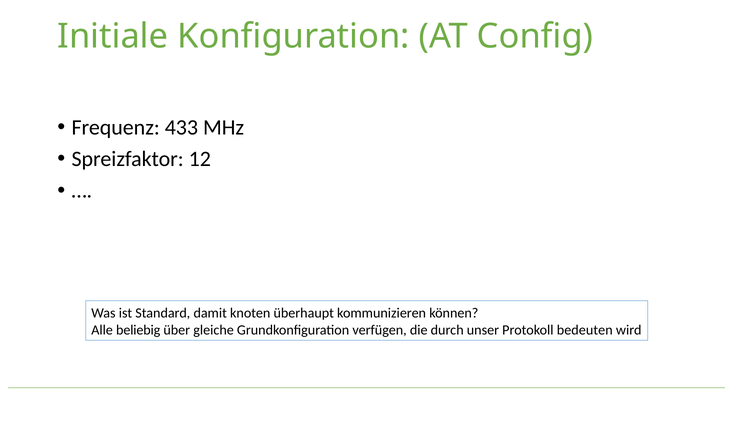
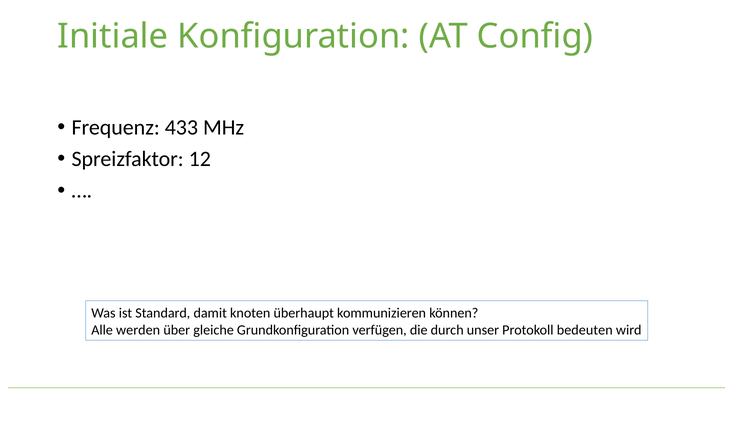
beliebig: beliebig -> werden (138, 330)
